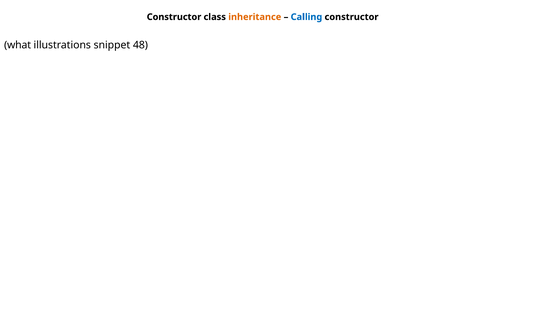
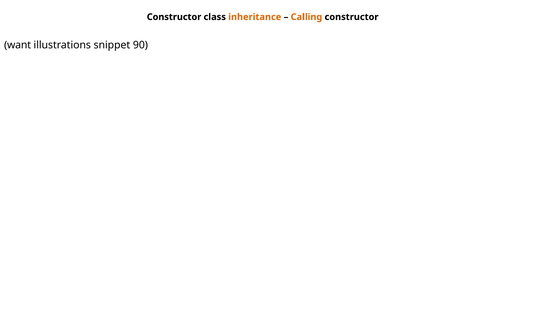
Calling colour: blue -> orange (306, 17)
what: what -> want (18, 45)
48: 48 -> 90 (140, 45)
